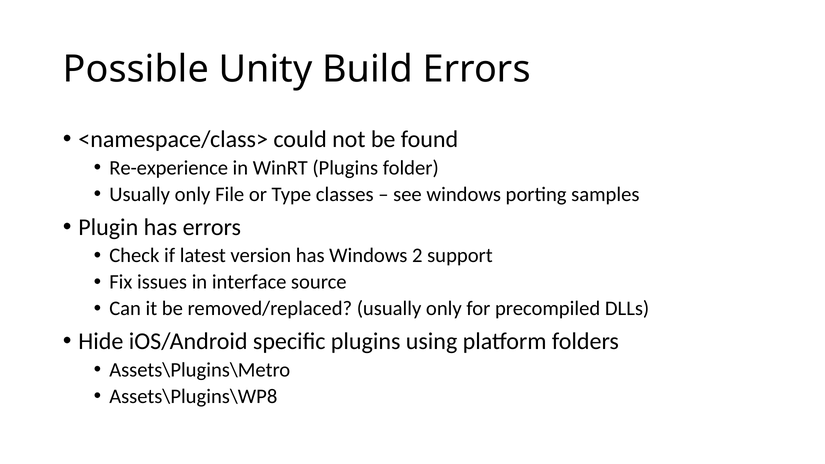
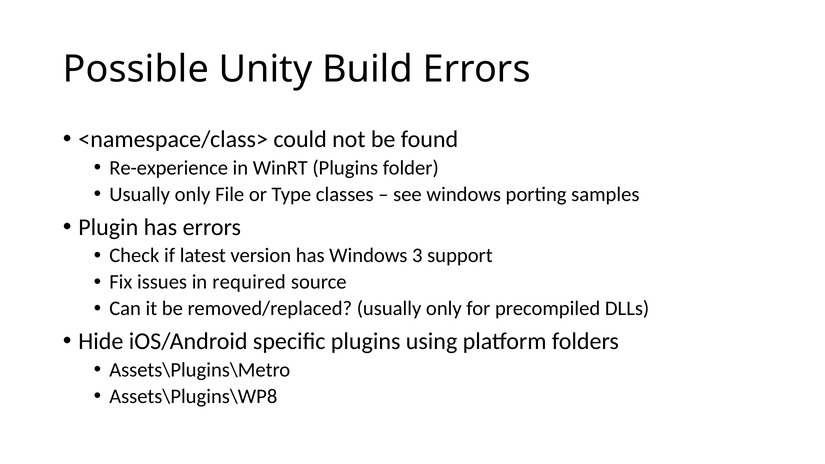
2: 2 -> 3 (417, 256)
interface: interface -> required (249, 282)
